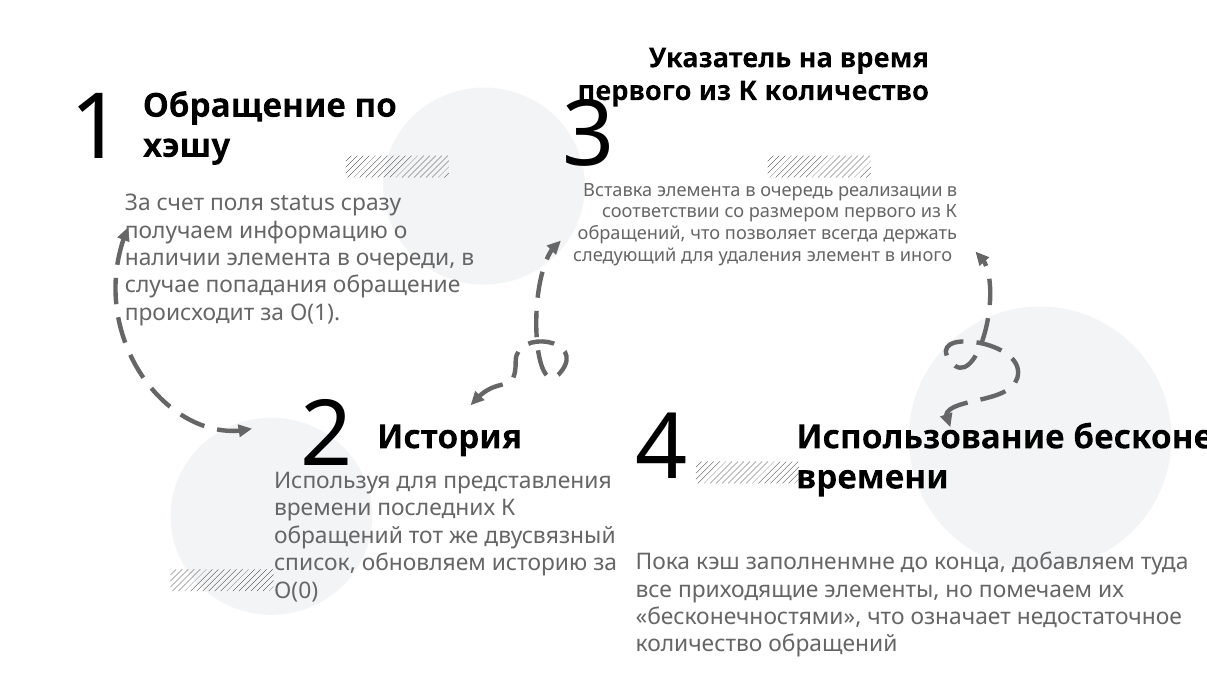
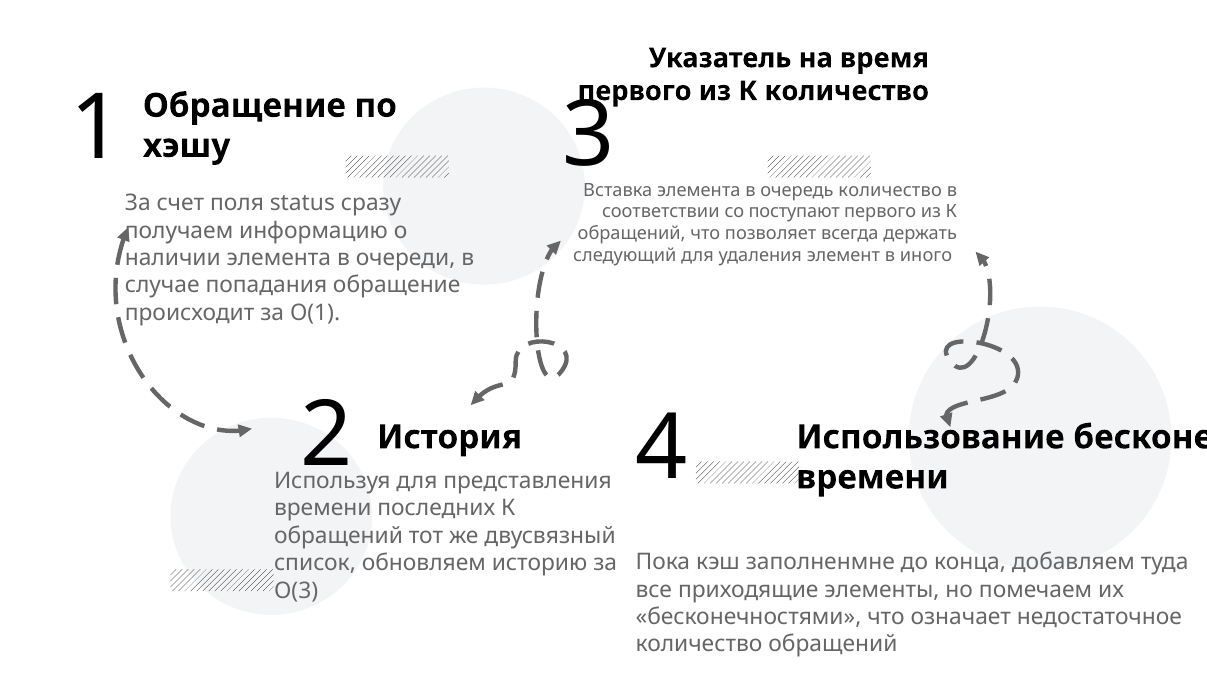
очередь реализации: реализации -> количество (890, 190)
размером: размером -> поступают (794, 212)
О(0: О(0 -> О(3 (296, 590)
